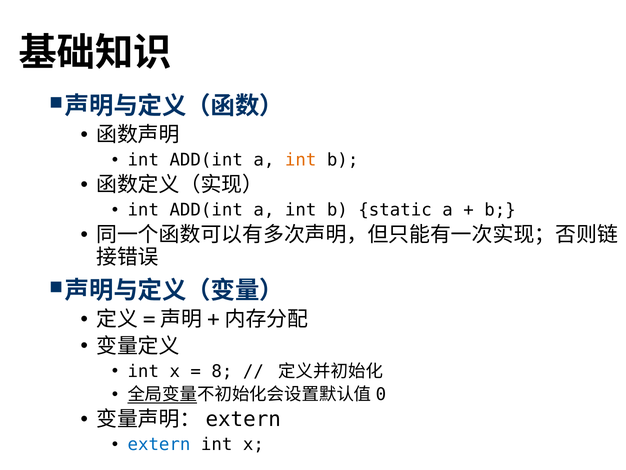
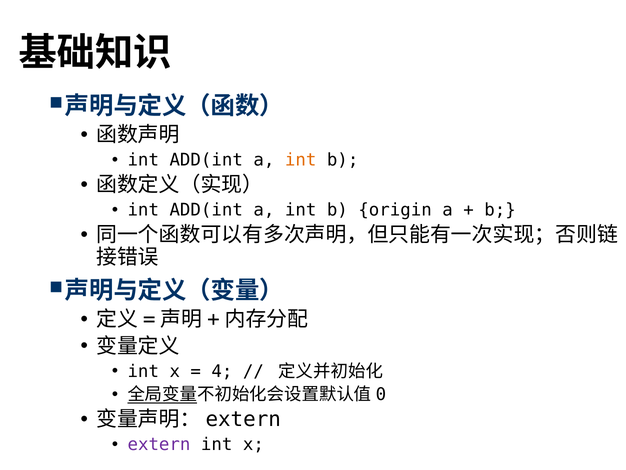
static: static -> origin (395, 210)
8: 8 -> 4 (222, 371)
extern colour: blue -> purple (159, 444)
